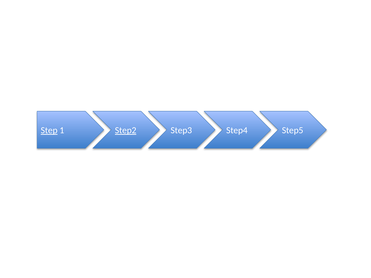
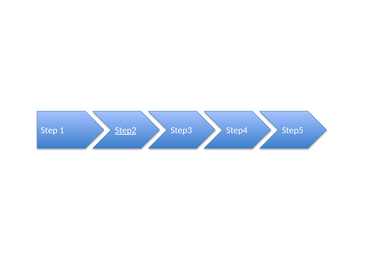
Step underline: present -> none (49, 130)
